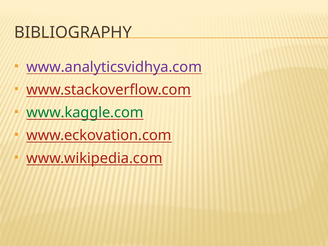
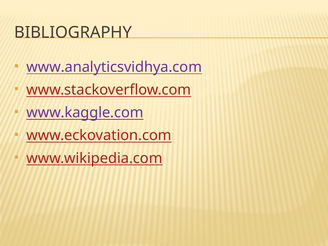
www.kaggle.com colour: green -> purple (85, 113)
